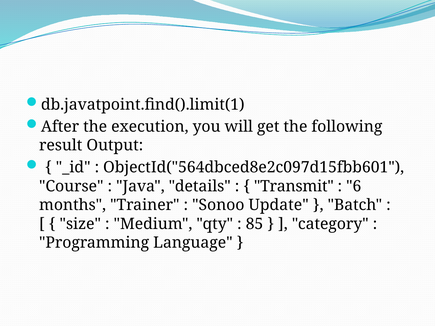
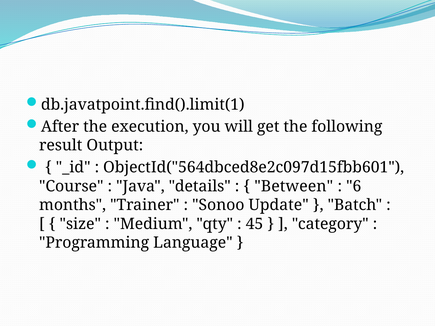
Transmit: Transmit -> Between (294, 186)
85: 85 -> 45 (254, 224)
